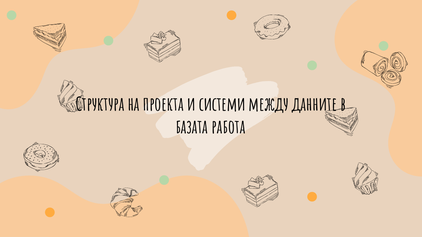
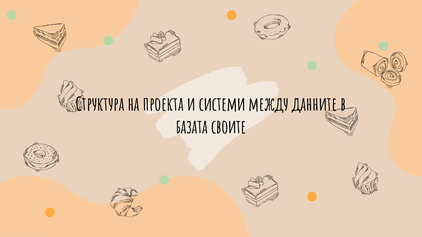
работа: работа -> своите (229, 127)
